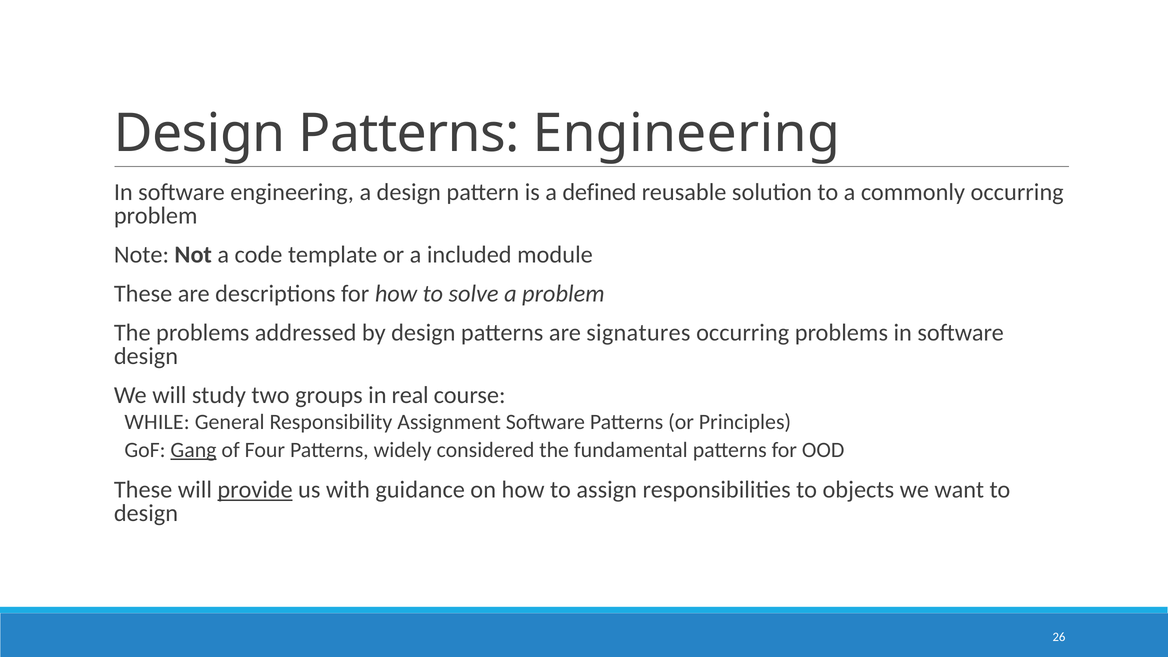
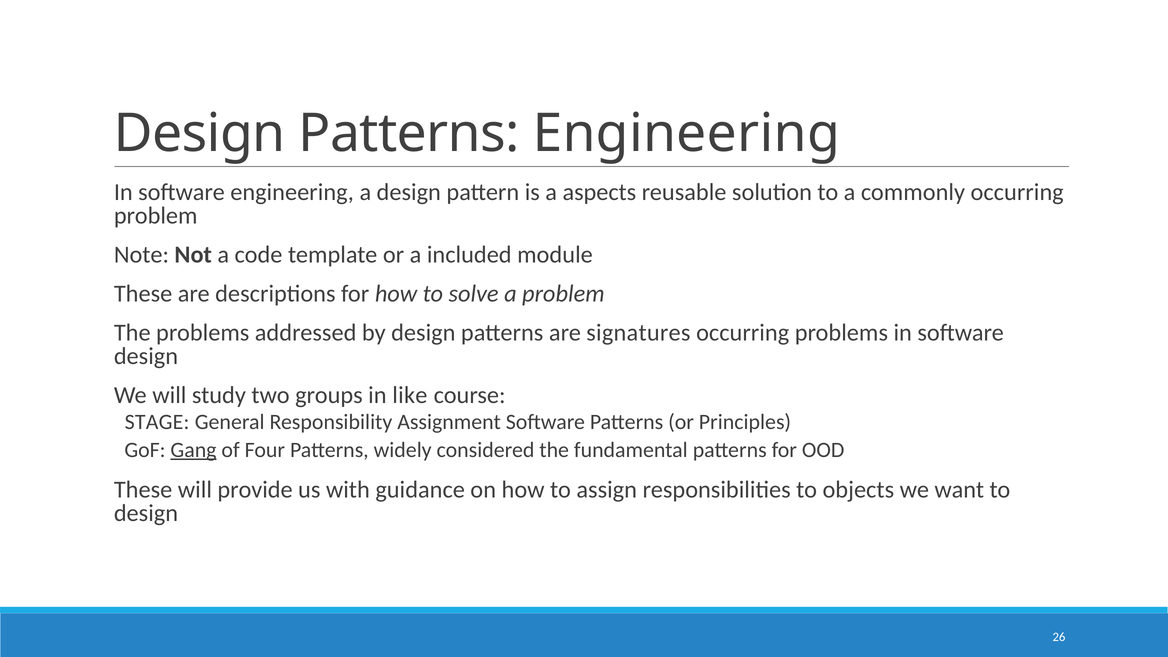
defined: defined -> aspects (599, 192)
real: real -> like (410, 395)
WHILE: WHILE -> STAGE (157, 422)
provide underline: present -> none (255, 490)
